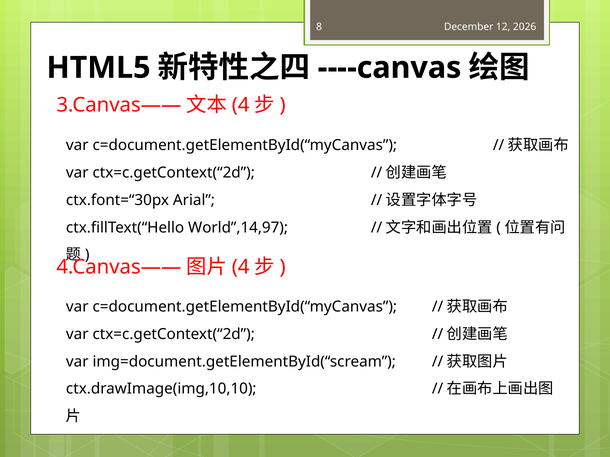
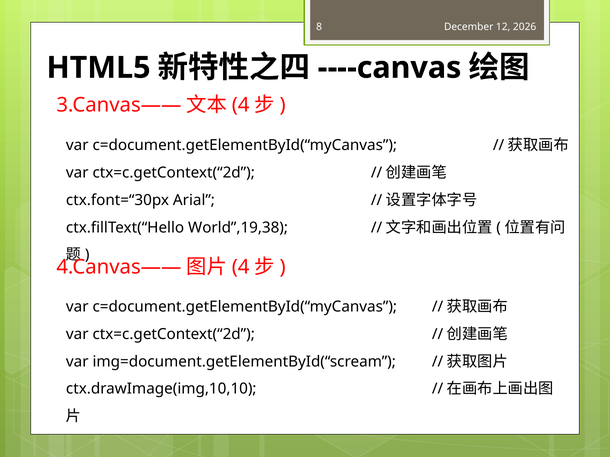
World”,14,97: World”,14,97 -> World”,19,38 (238, 228)
